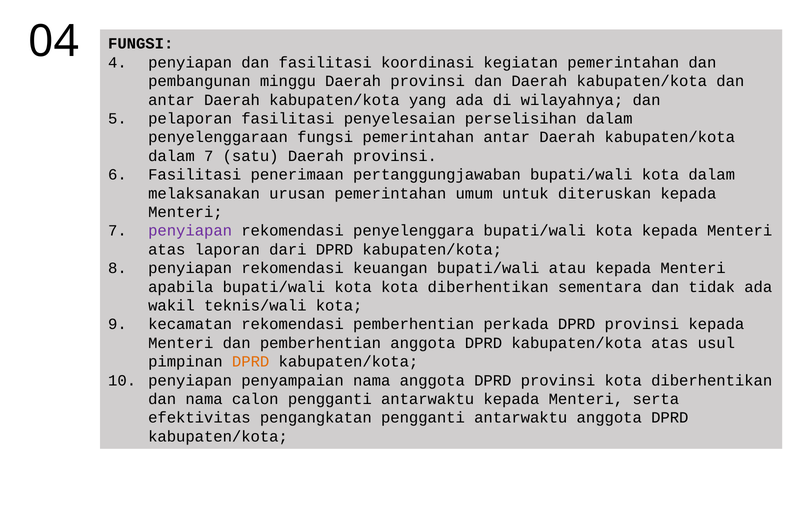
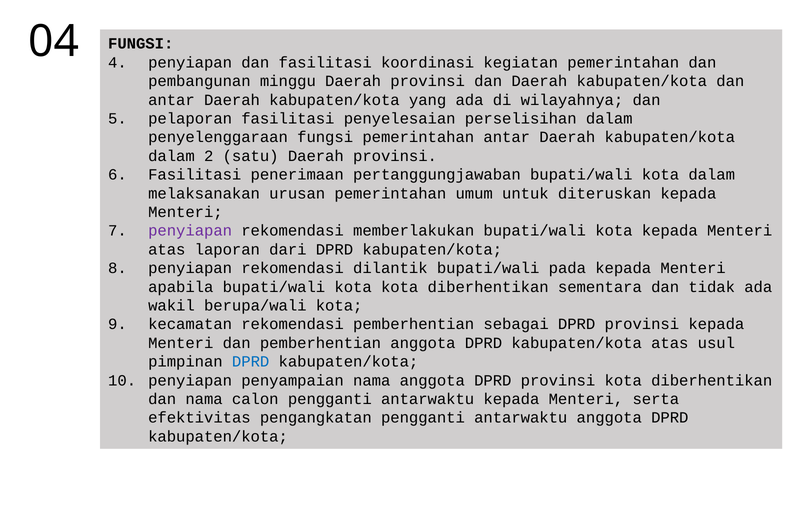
dalam 7: 7 -> 2 (209, 156)
penyelenggara: penyelenggara -> memberlakukan (414, 231)
keuangan: keuangan -> dilantik (390, 268)
atau: atau -> pada (567, 268)
teknis/wali: teknis/wali -> berupa/wali (255, 305)
perkada: perkada -> sebagai (516, 324)
DPRD colour: orange -> blue (251, 361)
